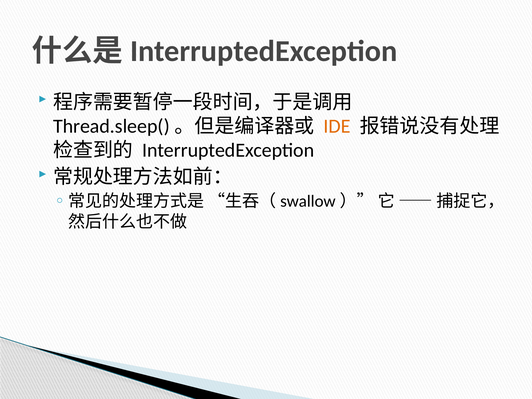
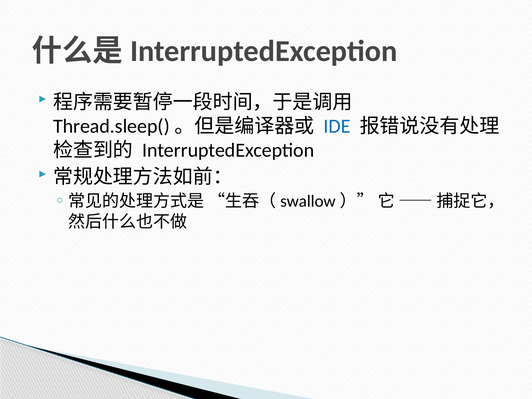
IDE colour: orange -> blue (337, 126)
